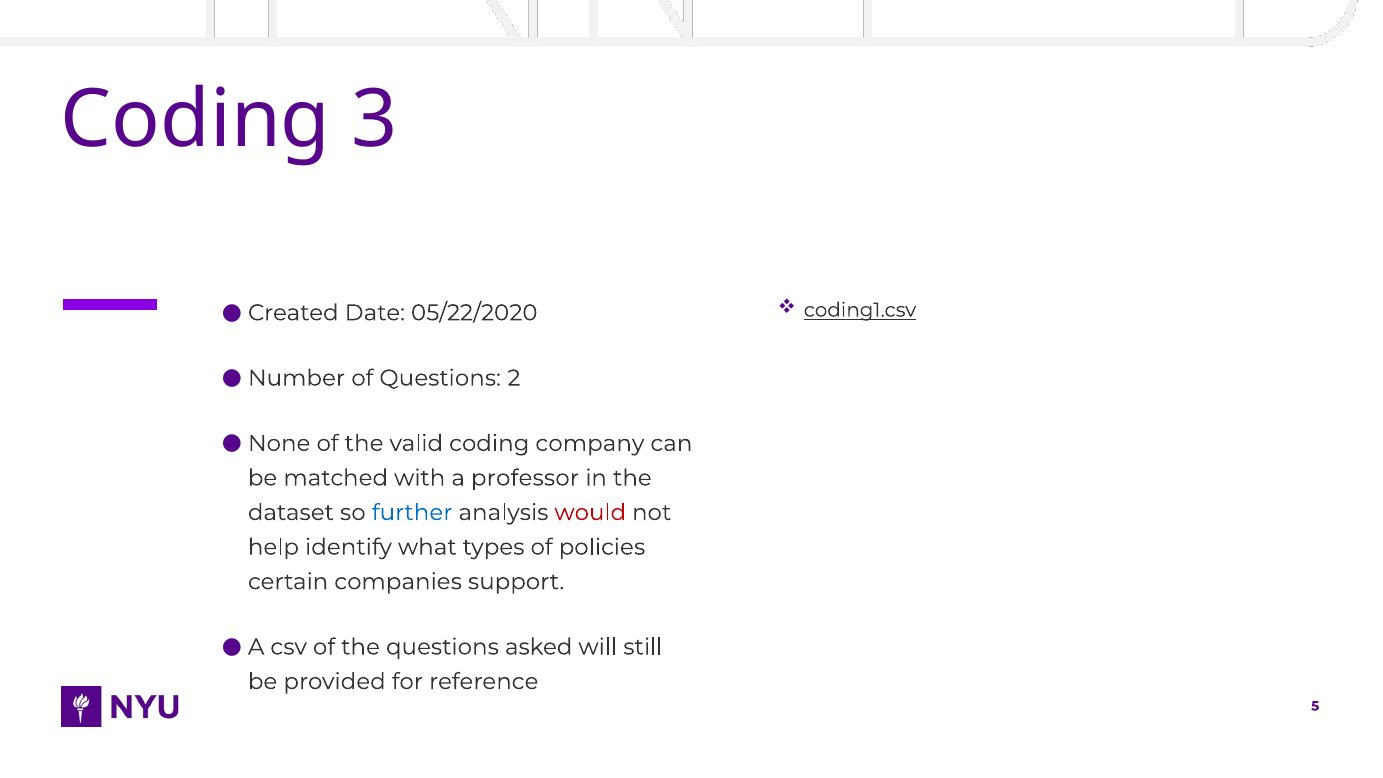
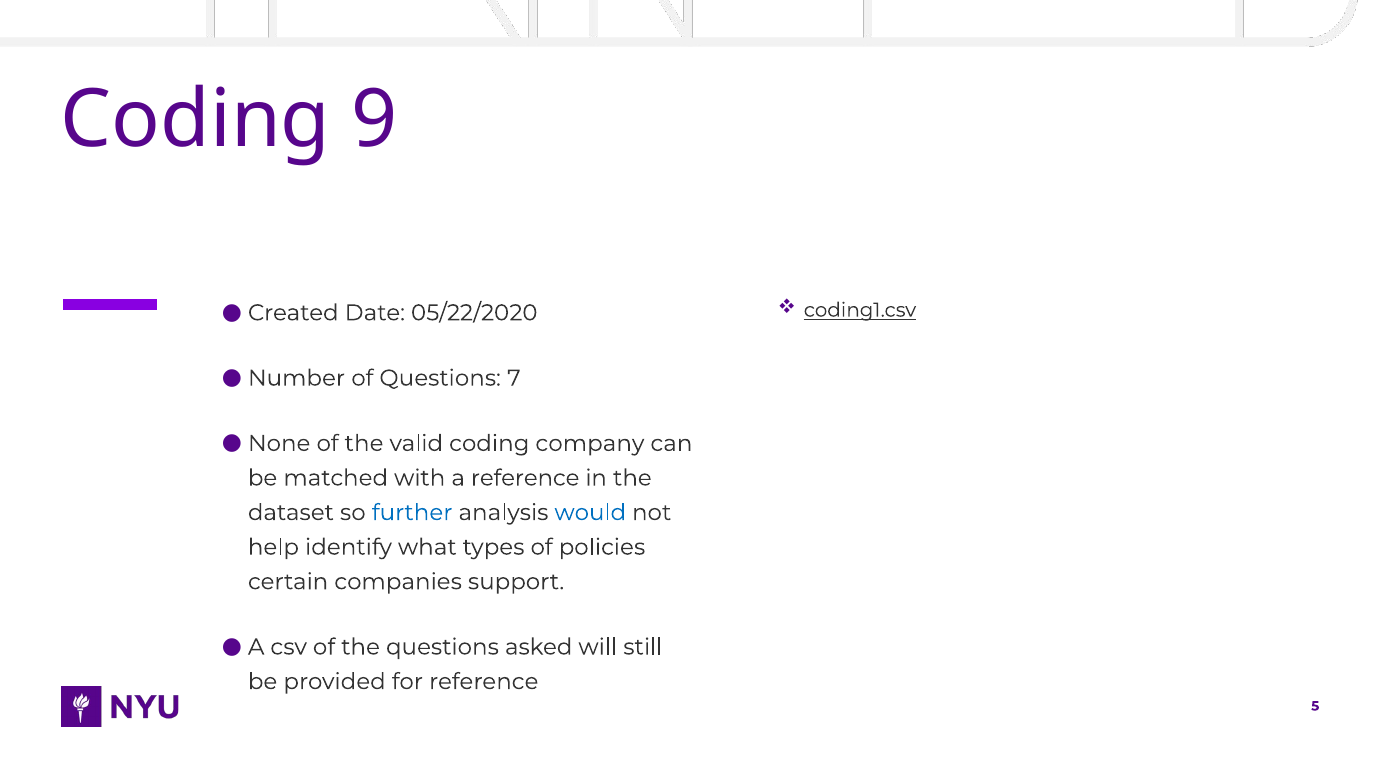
3: 3 -> 9 (375, 120)
2: 2 -> 7 (514, 378)
a professor: professor -> reference (525, 478)
would colour: red -> blue (590, 512)
